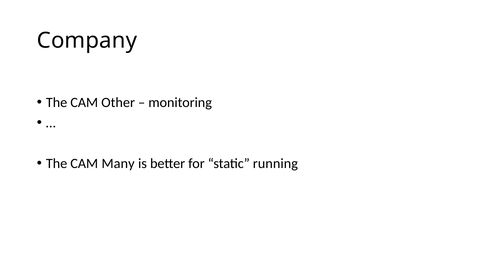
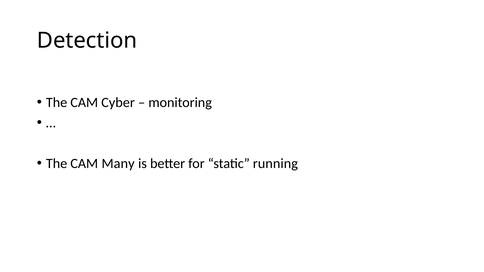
Company: Company -> Detection (87, 41)
Other: Other -> Cyber (118, 103)
